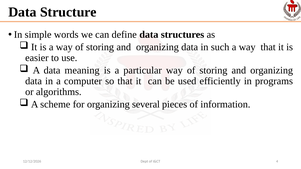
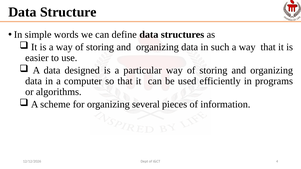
meaning: meaning -> designed (82, 70)
